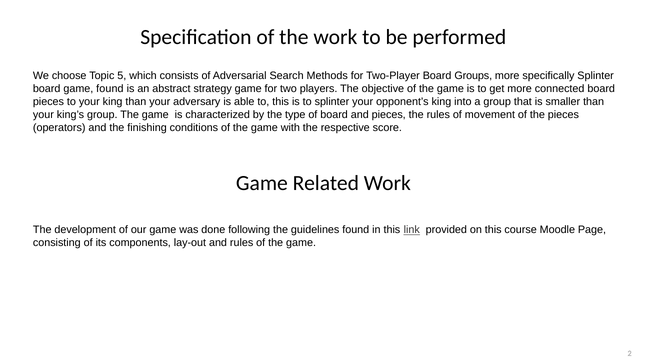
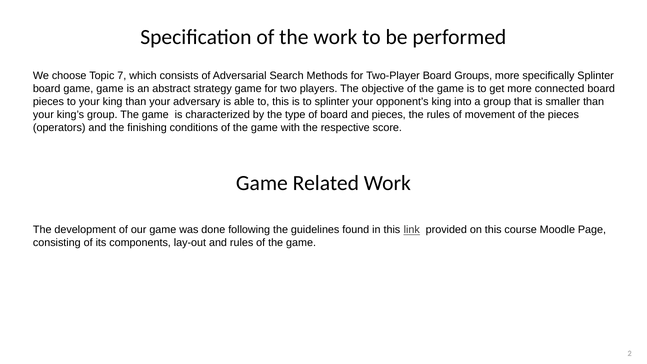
5: 5 -> 7 (122, 76)
game found: found -> game (110, 89)
